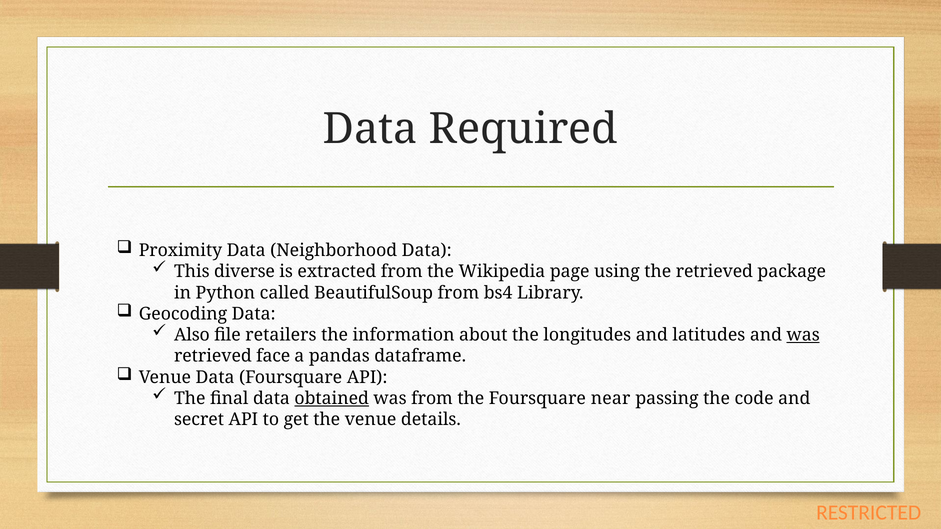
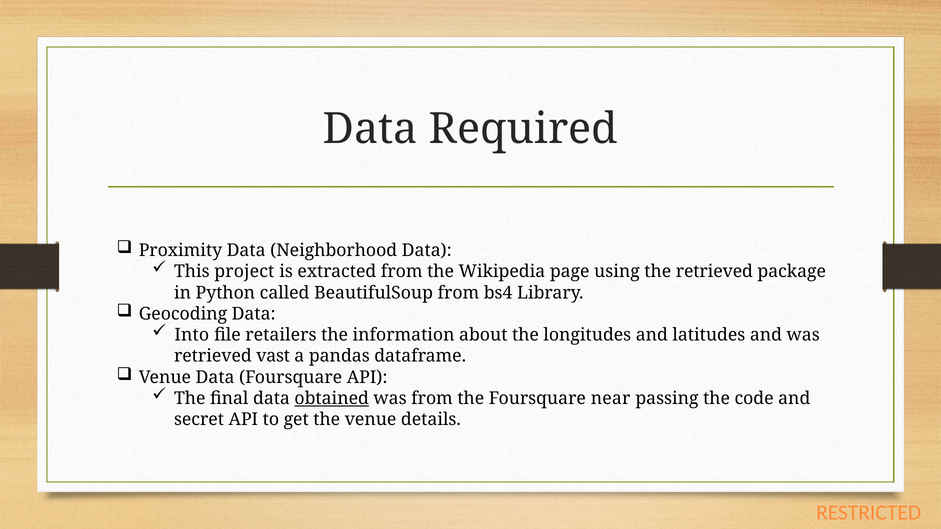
diverse: diverse -> project (244, 272)
Also: Also -> Into (192, 335)
was underline: present -> none (803, 335)
face: face -> vast (273, 356)
